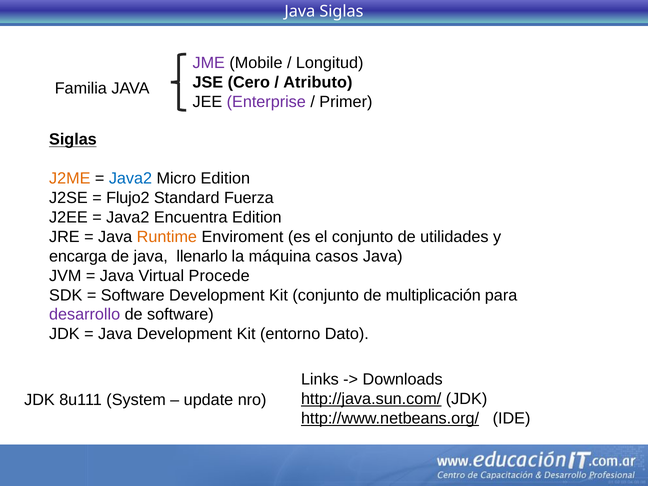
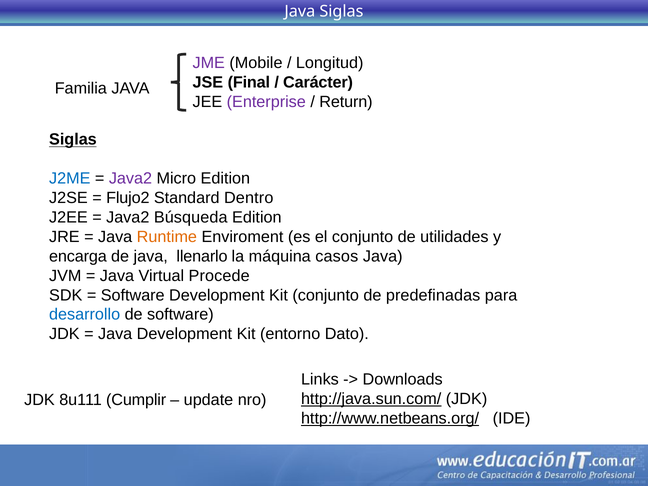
Cero: Cero -> Final (249, 83)
Atributo: Atributo -> Carácter (318, 83)
Primer: Primer -> Return (346, 102)
J2ME colour: orange -> blue (70, 179)
Java2 colour: blue -> purple (130, 179)
Fuerza: Fuerza -> Dentro (249, 198)
Encuentra: Encuentra -> Búsqueda (191, 217)
multiplicación: multiplicación -> predefinadas (433, 295)
desarrollo colour: purple -> blue (85, 315)
System: System -> Cumplir (136, 400)
